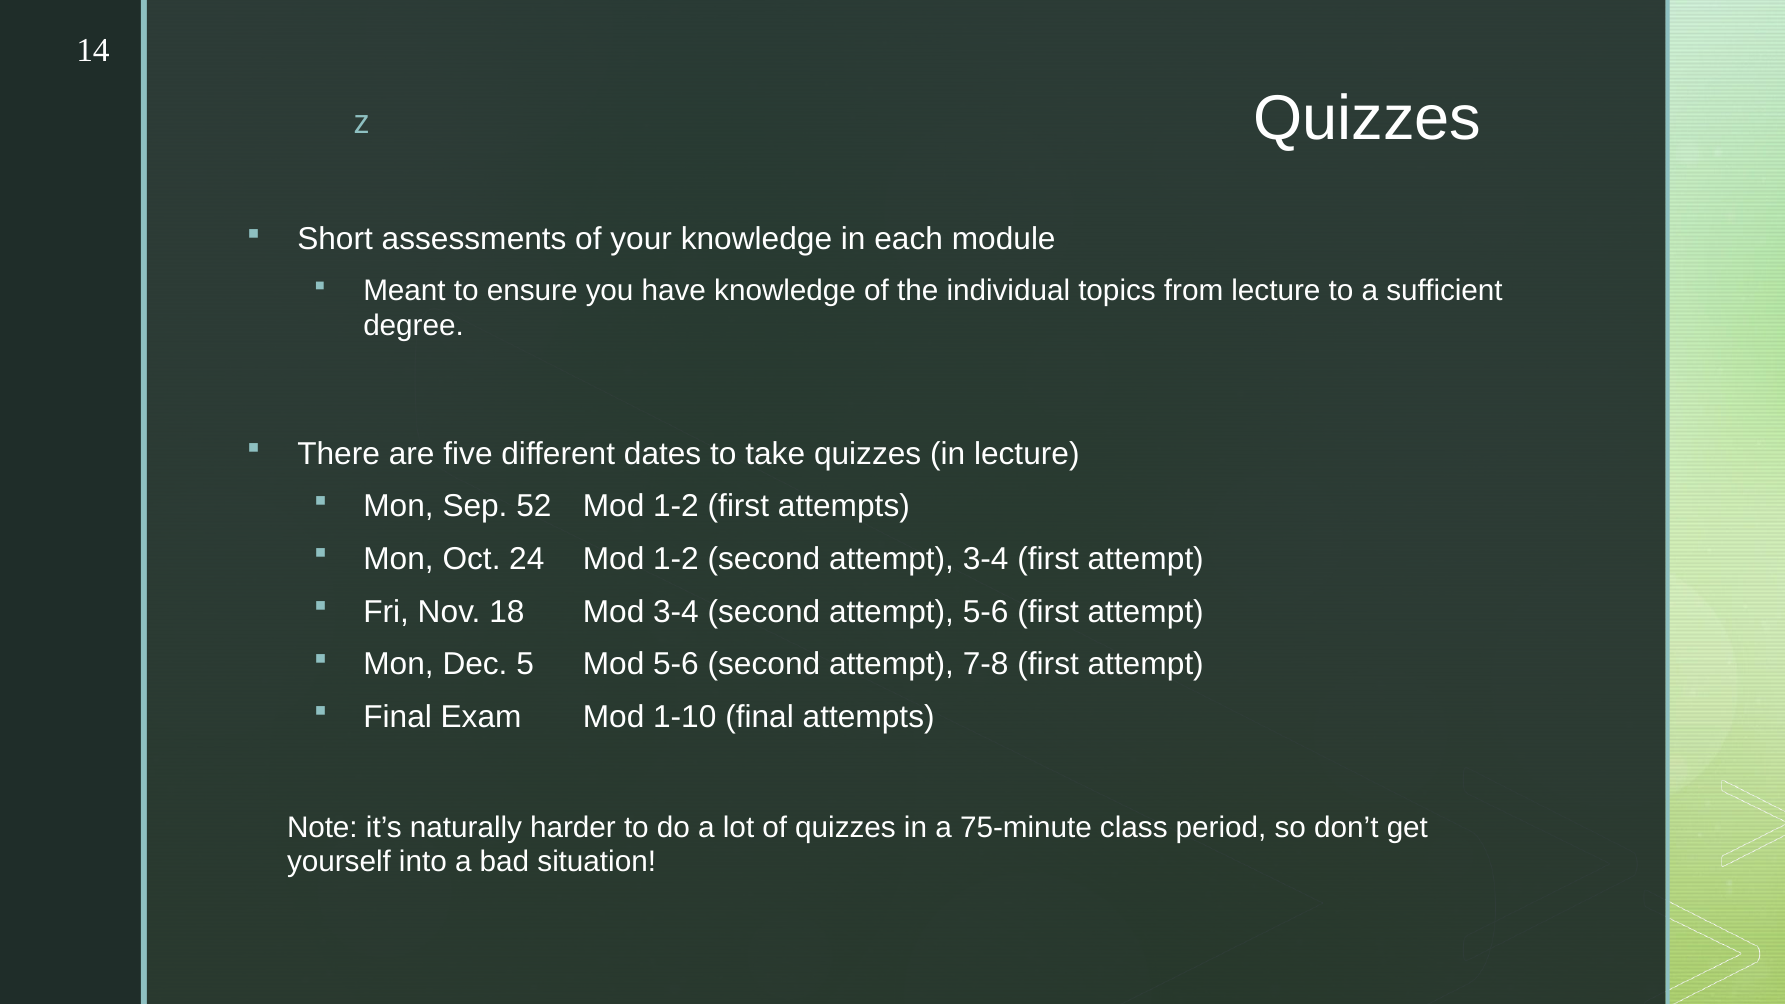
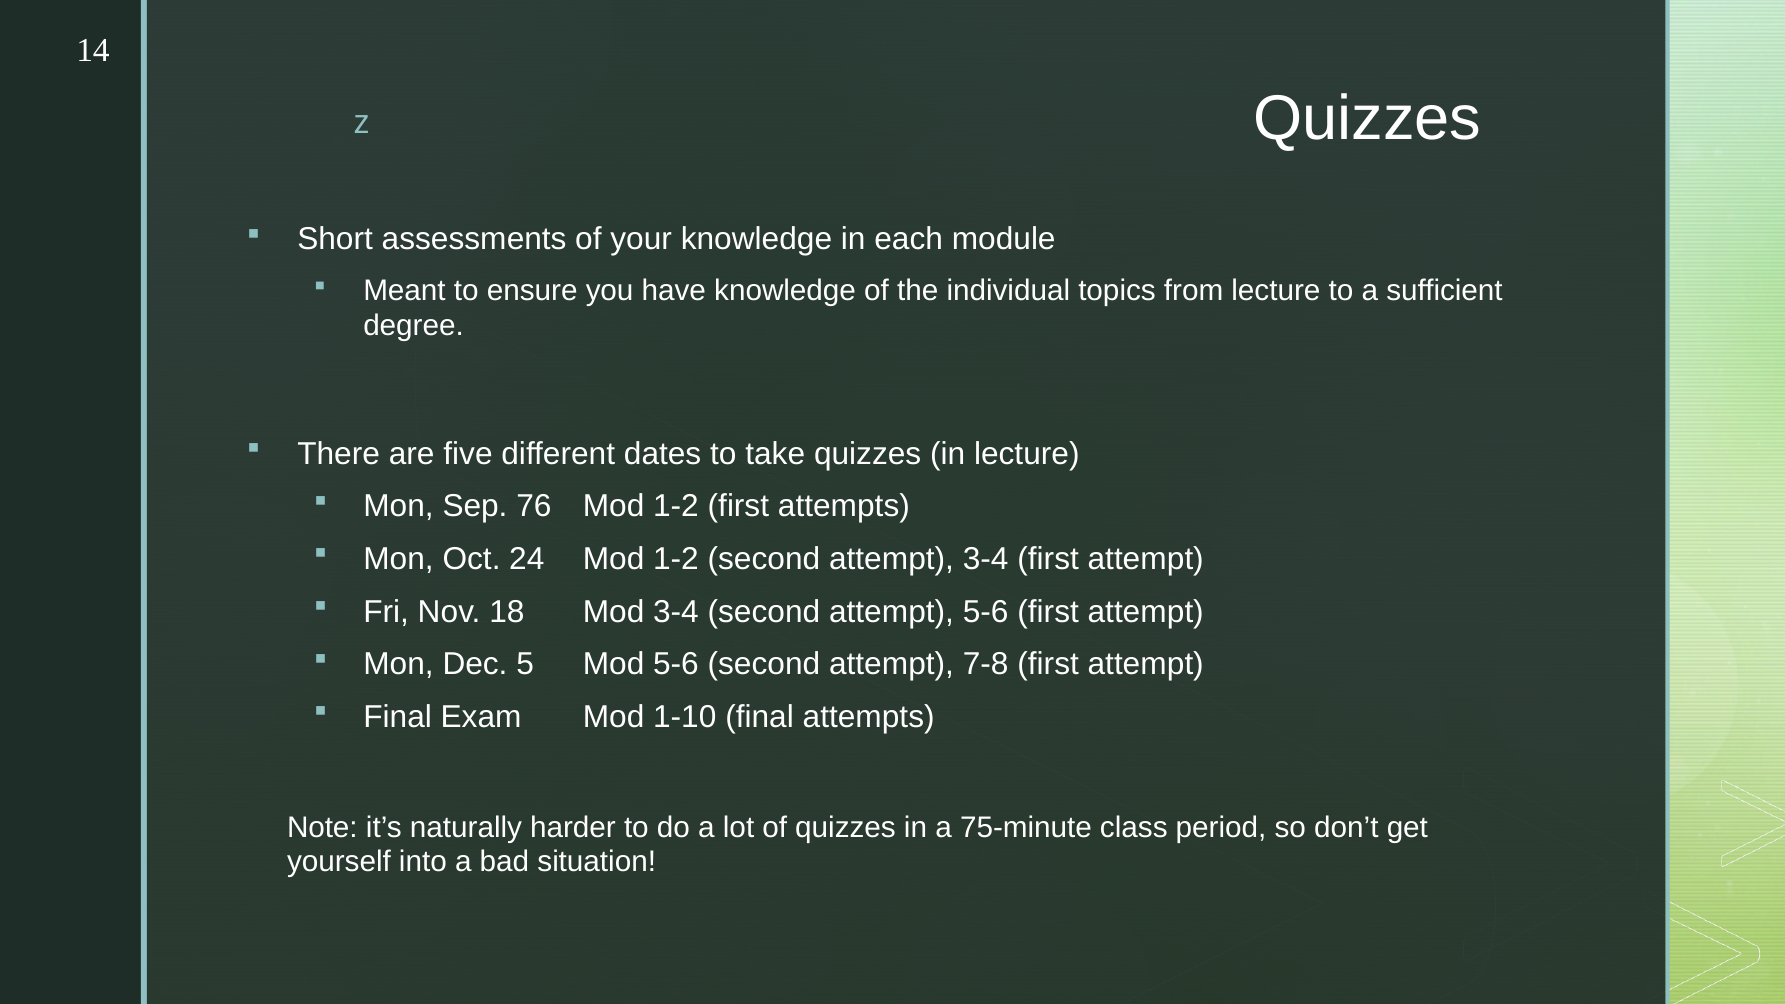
52: 52 -> 76 (534, 506)
